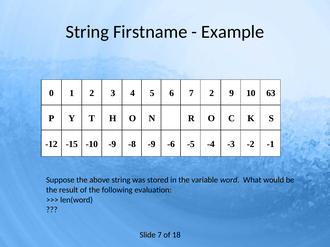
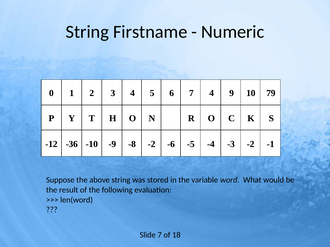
Example: Example -> Numeric (233, 32)
7 2: 2 -> 4 (212, 93)
63: 63 -> 79 (271, 93)
-15: -15 -> -36 (72, 144)
-8 -9: -9 -> -2 (152, 144)
